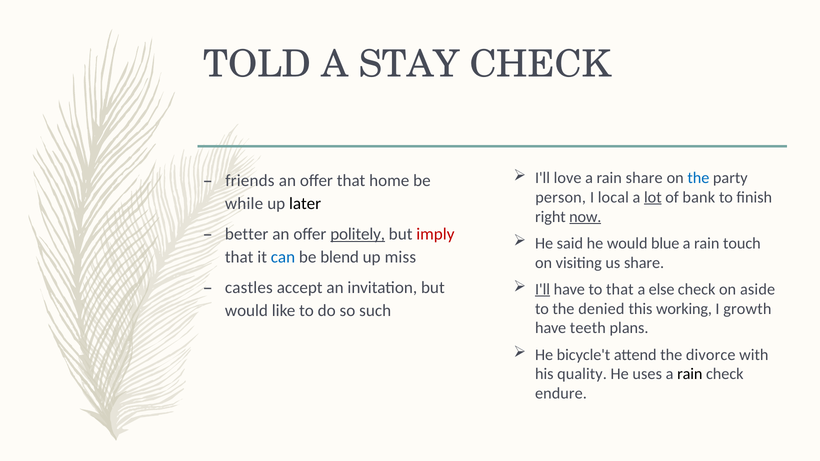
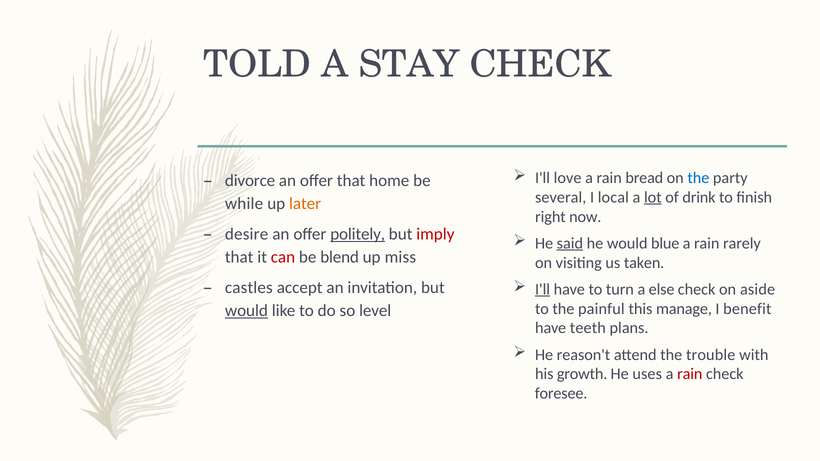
rain share: share -> bread (644, 178)
friends: friends -> divorce (250, 181)
person: person -> several (561, 197)
bank: bank -> drink (699, 197)
later colour: black -> orange (305, 204)
now underline: present -> none (585, 217)
better: better -> desire (247, 234)
said underline: none -> present (570, 243)
touch: touch -> rarely (742, 243)
can colour: blue -> red (283, 257)
us share: share -> taken (644, 263)
to that: that -> turn (620, 289)
denied: denied -> painful (601, 309)
working: working -> manage (684, 309)
growth: growth -> benefit (747, 309)
would underline: none -> present (246, 311)
such: such -> level (375, 311)
bicycle't: bicycle't -> reason't (584, 355)
divorce: divorce -> trouble (711, 355)
quality: quality -> growth (582, 374)
rain colour: black -> red (690, 374)
endure: endure -> foresee (561, 394)
